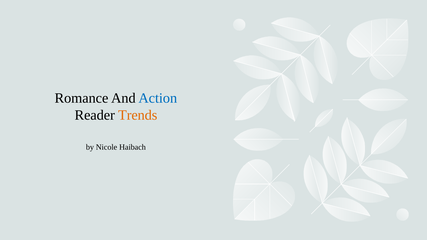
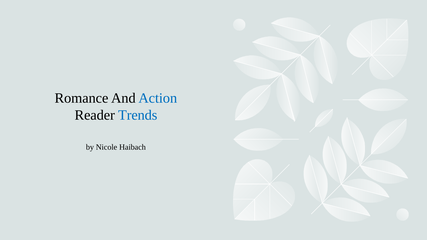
Trends colour: orange -> blue (138, 115)
